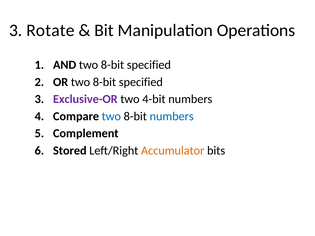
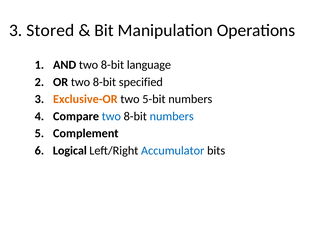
Rotate: Rotate -> Stored (50, 30)
AND two 8-bit specified: specified -> language (149, 65)
Exclusive-OR colour: purple -> orange (85, 99)
4-bit: 4-bit -> 5-bit (154, 99)
Stored: Stored -> Logical (70, 151)
Accumulator colour: orange -> blue (173, 151)
